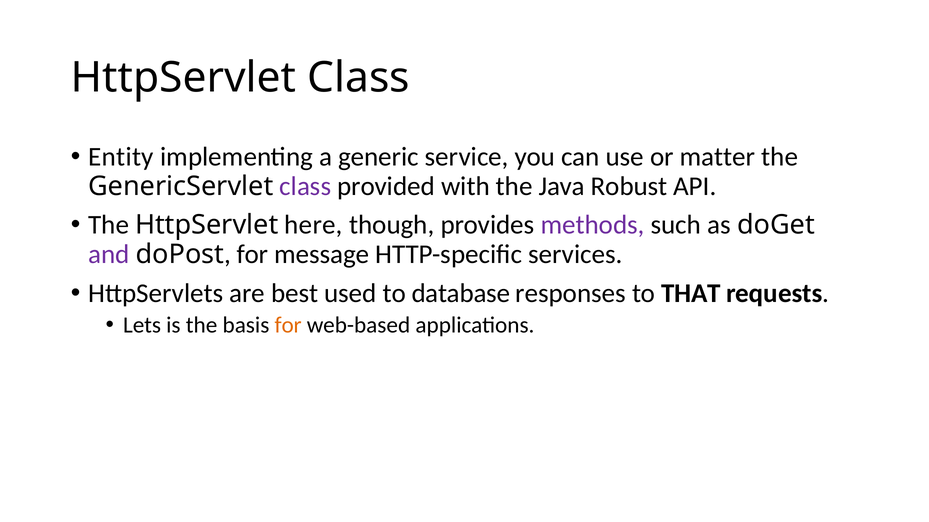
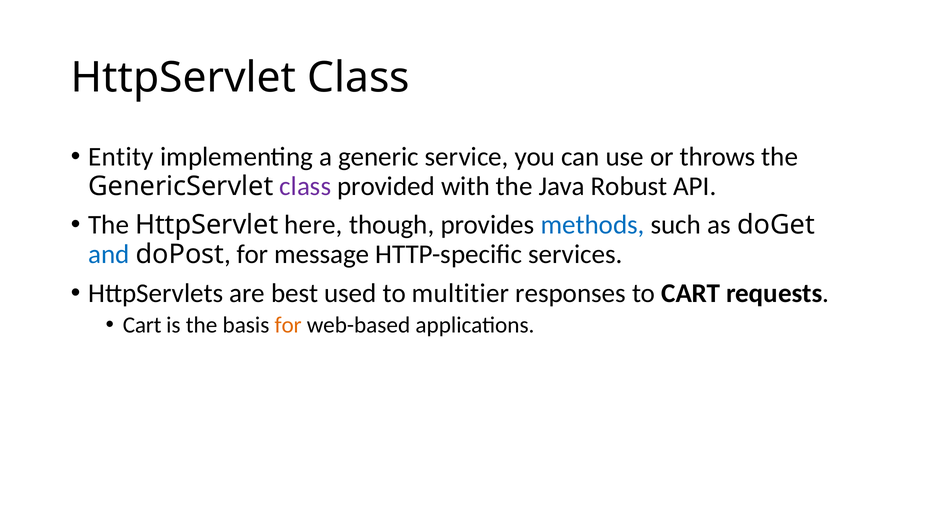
matter: matter -> throws (718, 157)
methods colour: purple -> blue (593, 225)
and colour: purple -> blue (109, 255)
database: database -> multitier (461, 294)
to THAT: THAT -> CART (691, 294)
Lets: Lets -> Cart (142, 326)
